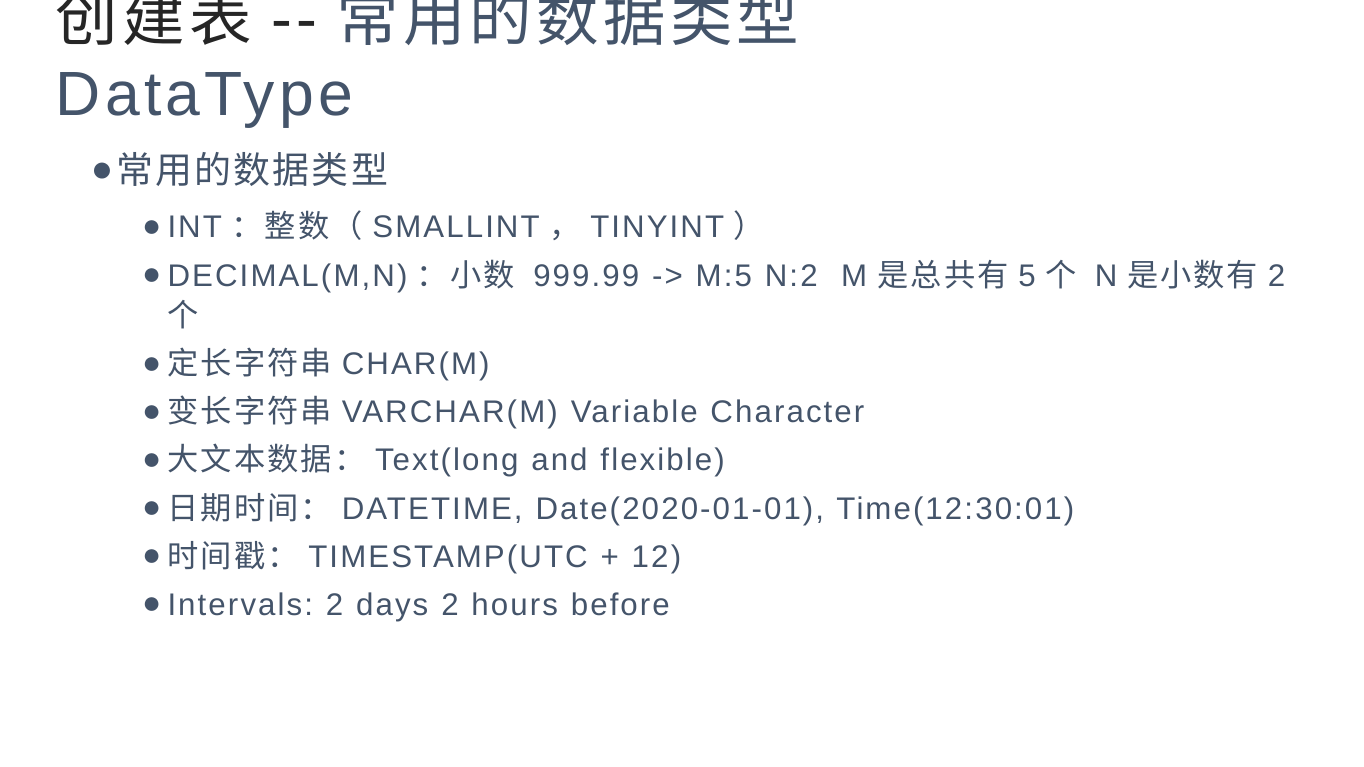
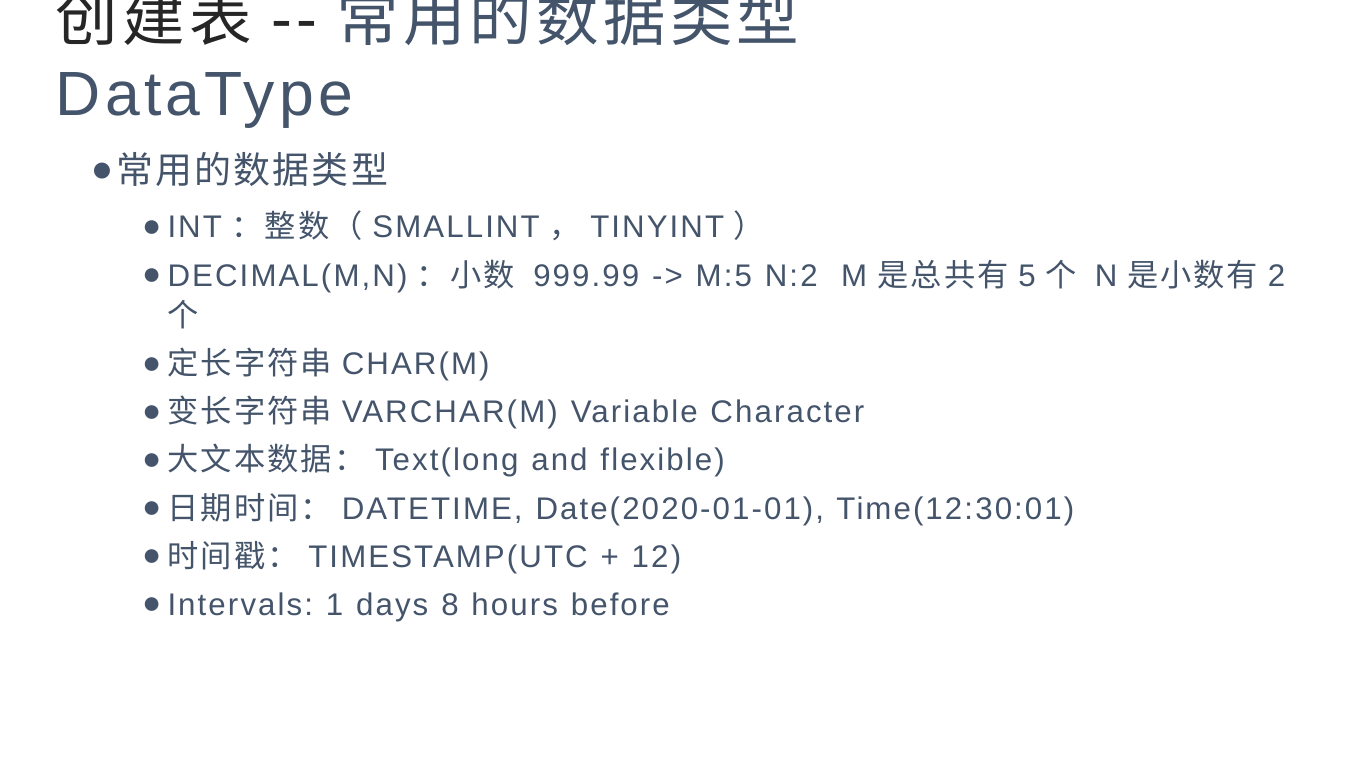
2: 2 -> 1 (335, 605)
days 2: 2 -> 8 (450, 605)
